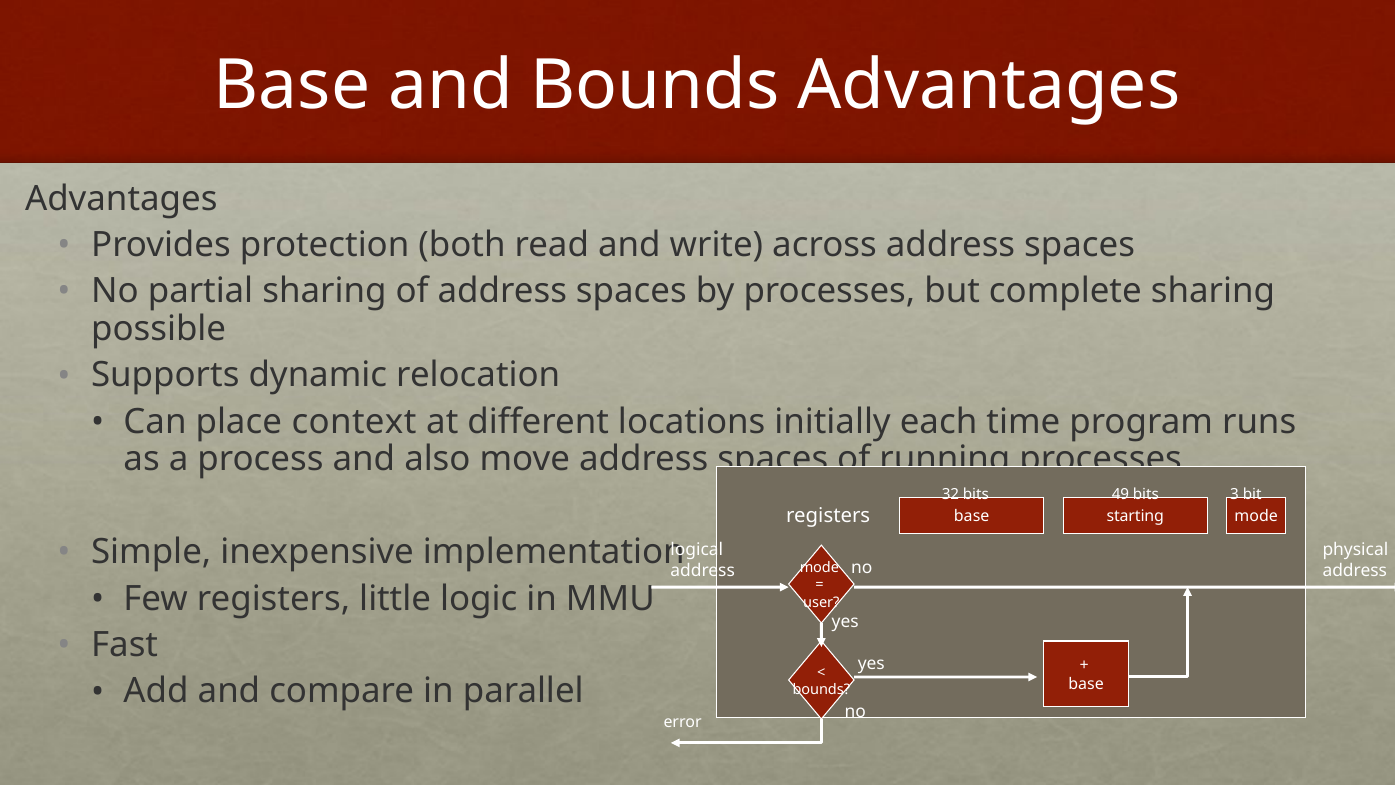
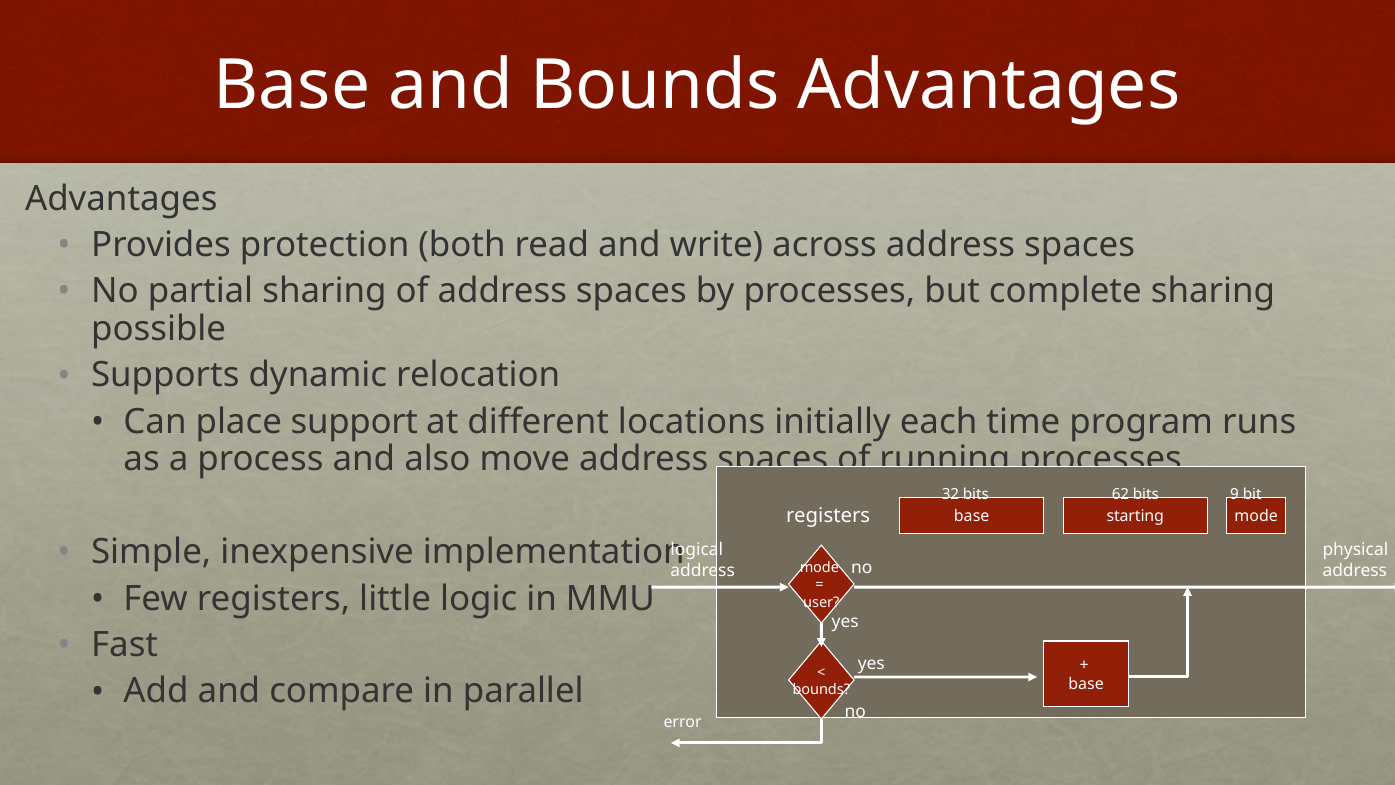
context: context -> support (354, 422)
49: 49 -> 62 (1120, 494)
3: 3 -> 9 (1235, 494)
